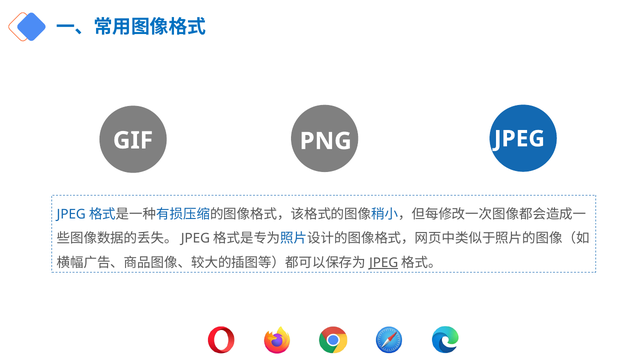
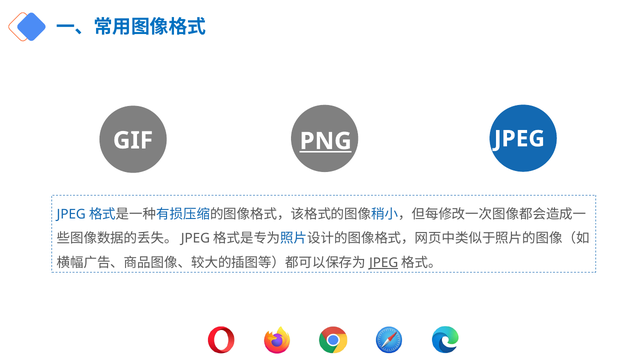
PNG underline: none -> present (326, 141)
